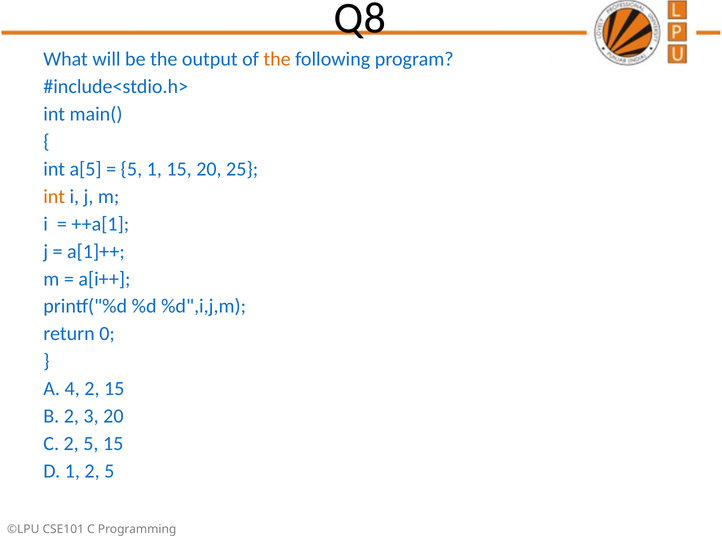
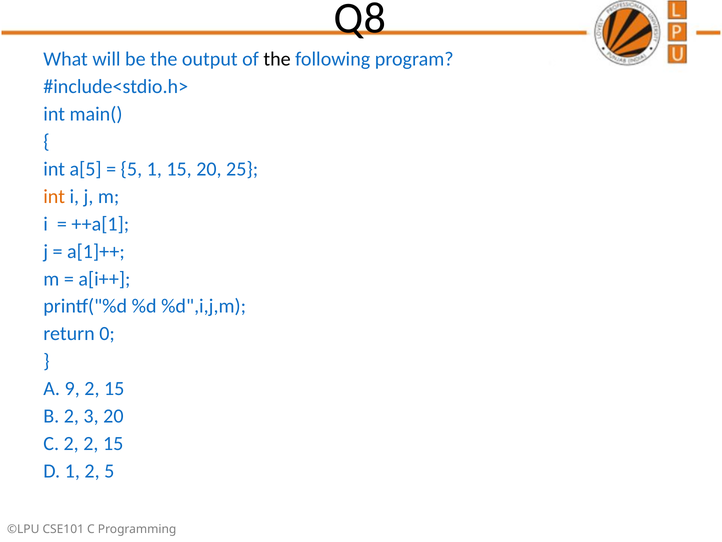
the colour: orange -> black (277, 59)
4: 4 -> 9 (72, 388)
C 2 5: 5 -> 2 (91, 443)
